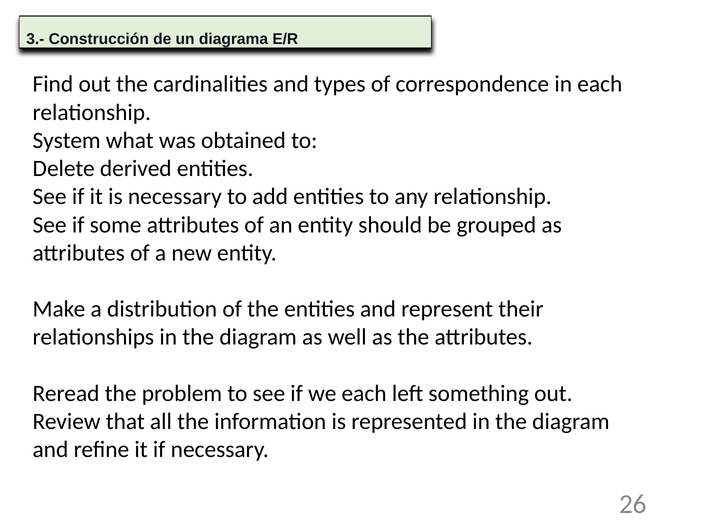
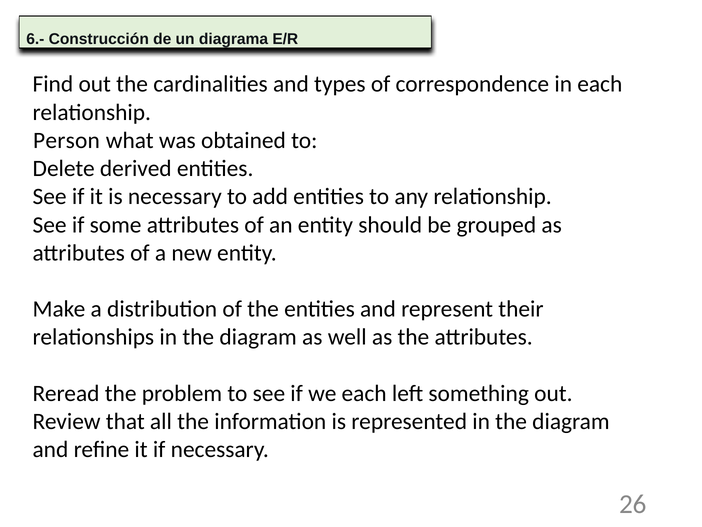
3.-: 3.- -> 6.- (35, 39)
System: System -> Person (66, 140)
